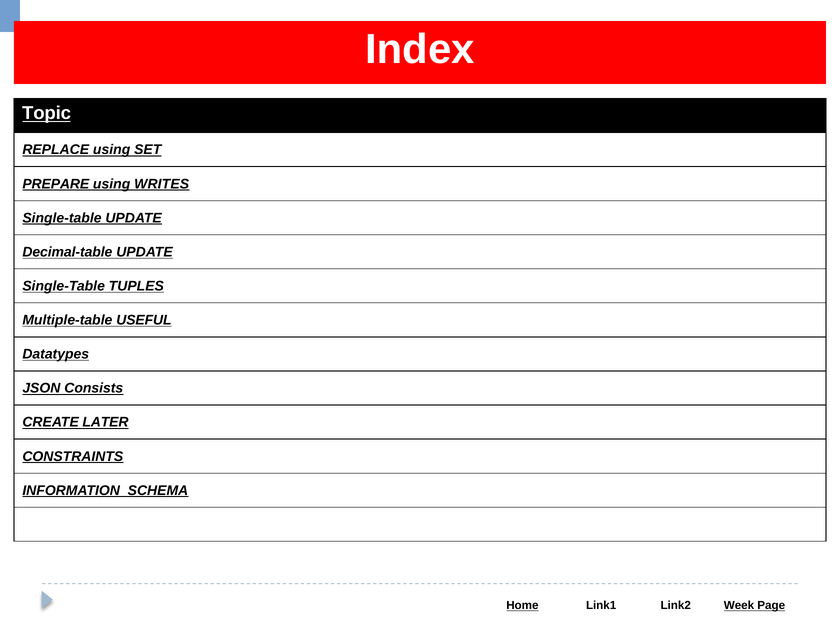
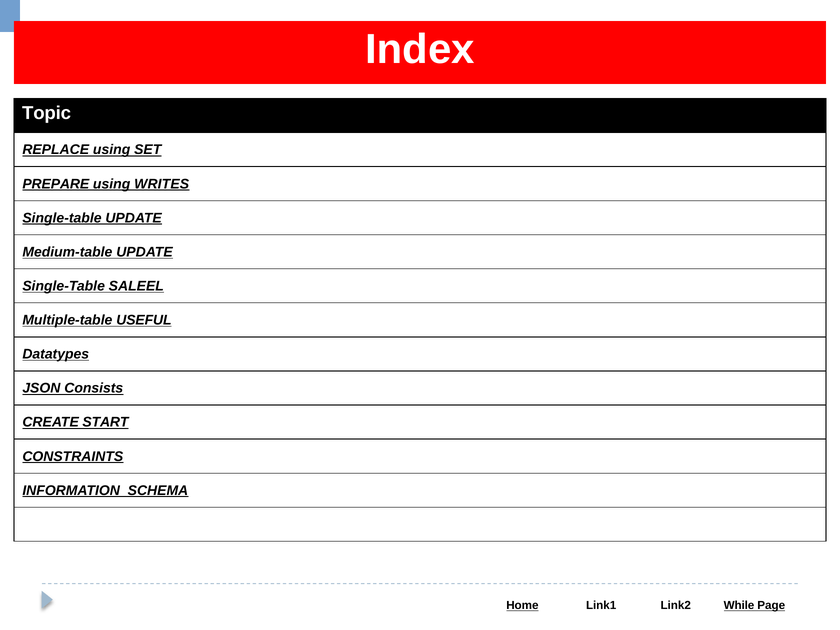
Topic underline: present -> none (47, 113)
Decimal-table: Decimal-table -> Medium-table (67, 252)
TUPLES: TUPLES -> SALEEL (136, 286)
LATER: LATER -> START (105, 422)
Week: Week -> While (739, 606)
